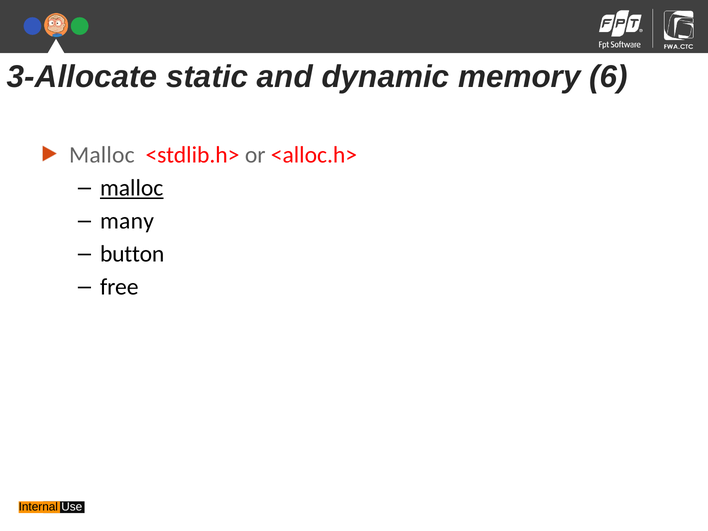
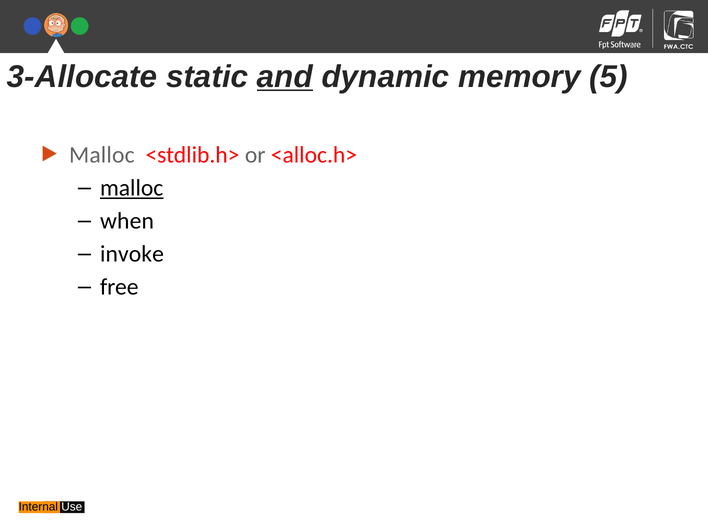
and underline: none -> present (285, 77)
6: 6 -> 5 (609, 77)
many: many -> when (127, 221)
button: button -> invoke (132, 254)
